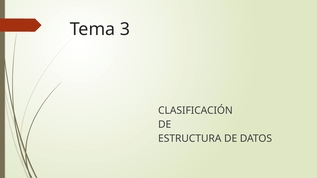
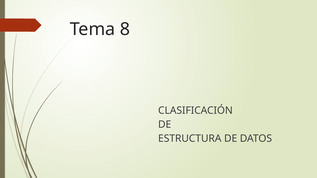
3: 3 -> 8 (125, 29)
